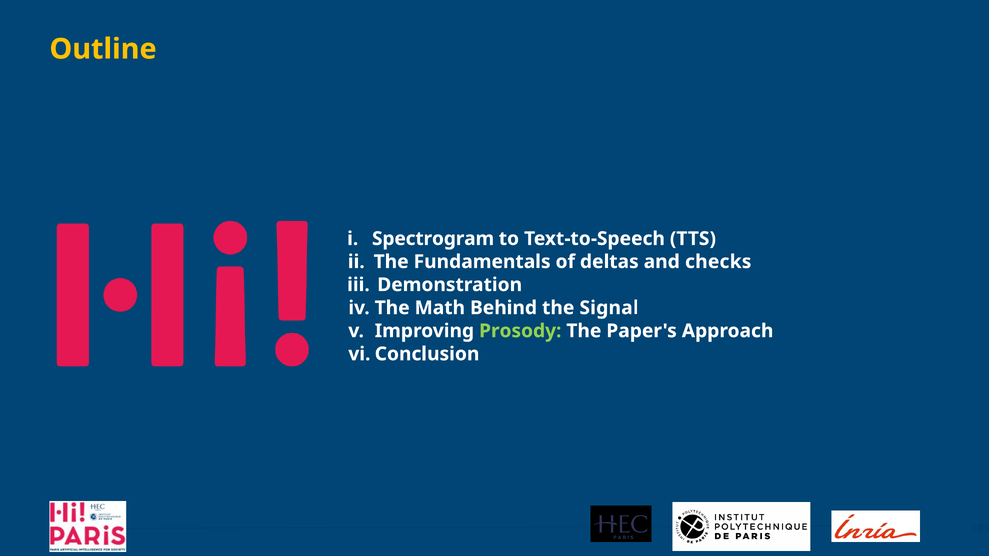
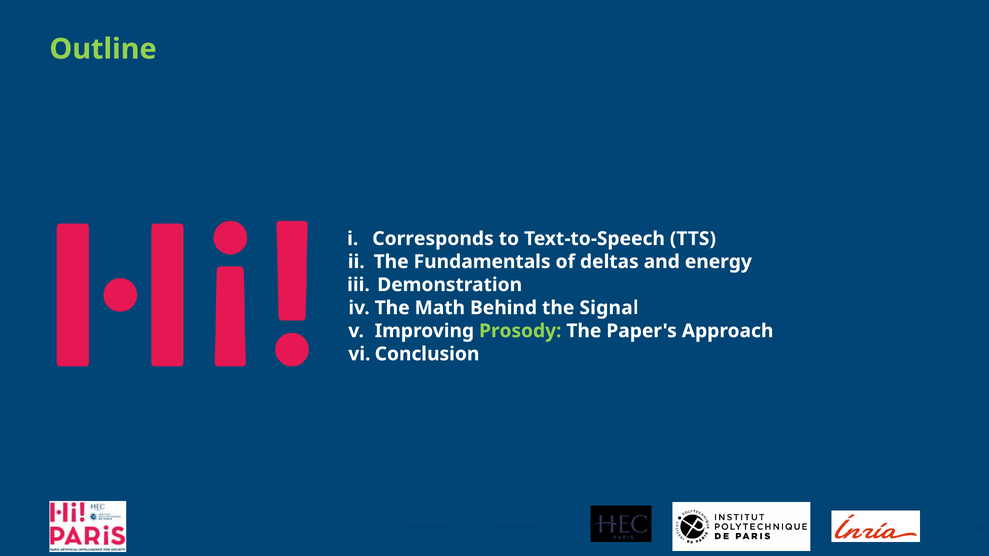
Outline colour: yellow -> light green (103, 49)
Spectrogram: Spectrogram -> Corresponds (433, 239)
checks: checks -> energy (718, 262)
